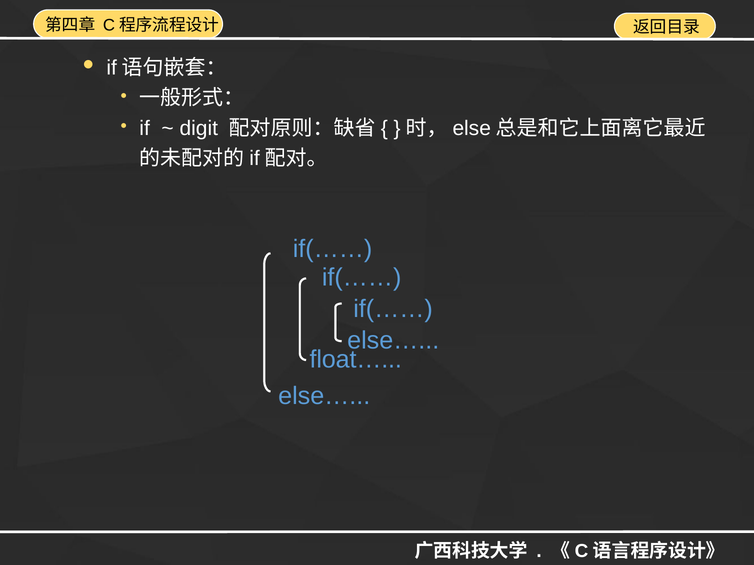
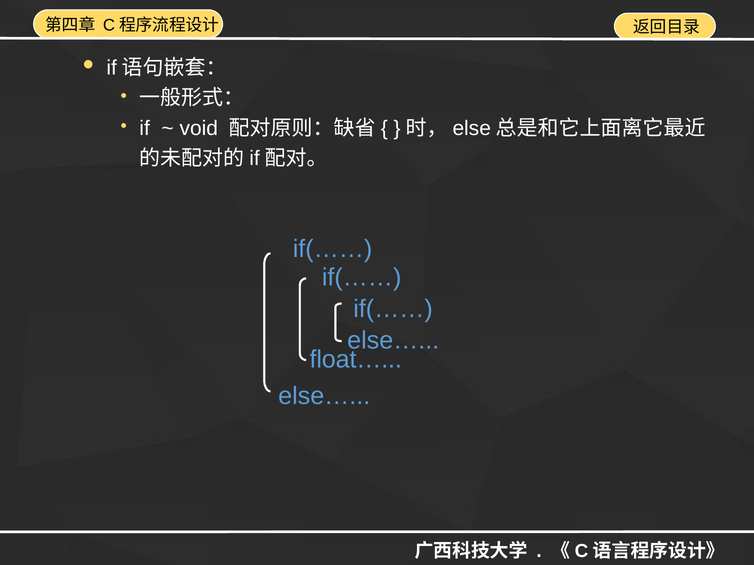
digit: digit -> void (199, 128)
